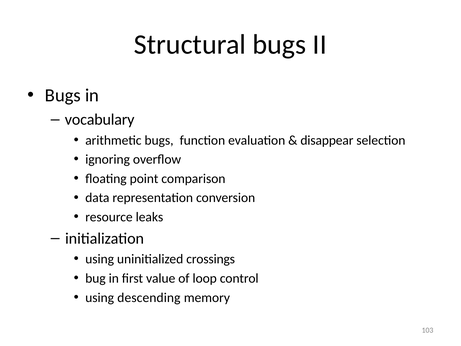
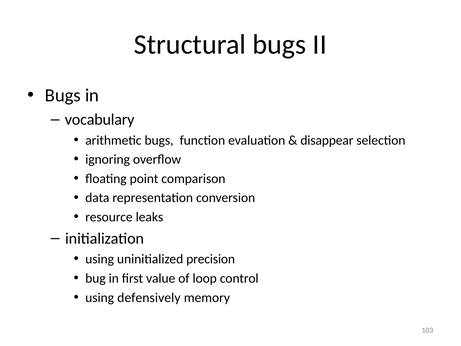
crossings: crossings -> precision (211, 259)
descending: descending -> defensively (149, 297)
